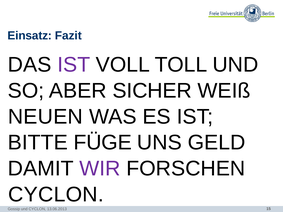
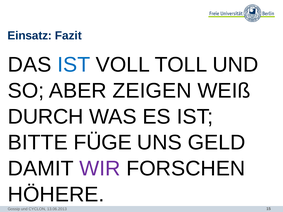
IST colour: purple -> blue (74, 65)
SICHER: SICHER -> ZEIGEN (152, 91)
NEUEN: NEUEN -> DURCH (46, 117)
CYCLON: CYCLON -> HÖHERE (56, 195)
